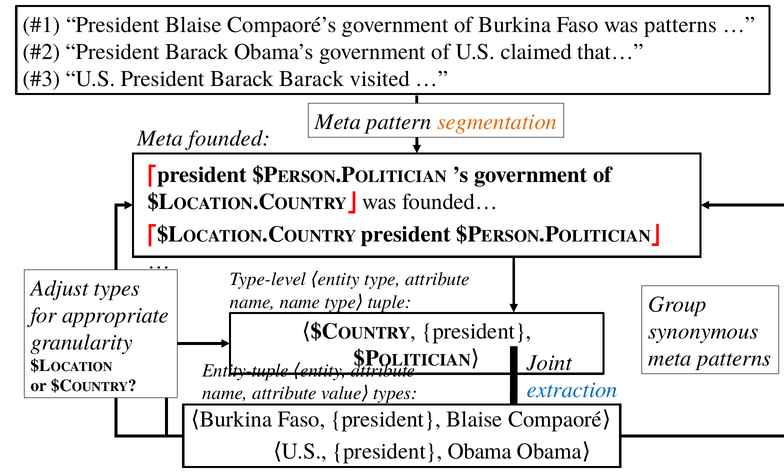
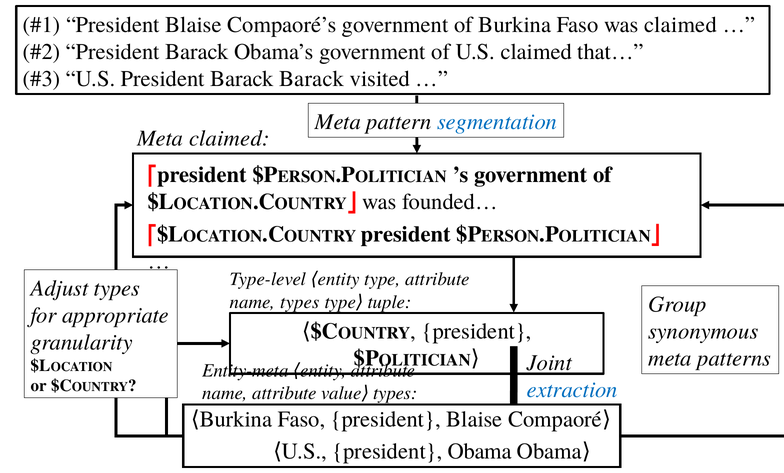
was patterns: patterns -> claimed (680, 25)
segmentation colour: orange -> blue (497, 122)
Meta founded: founded -> claimed (229, 138)
name name: name -> types (300, 302)
Entity-tuple: Entity-tuple -> Entity-meta (245, 371)
